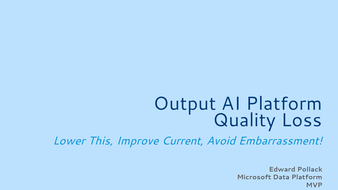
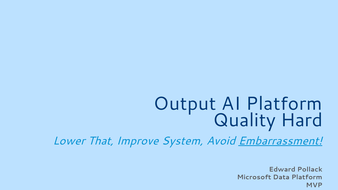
Loss: Loss -> Hard (302, 120)
This: This -> That (101, 141)
Current: Current -> System (182, 141)
Embarrassment underline: none -> present (280, 141)
